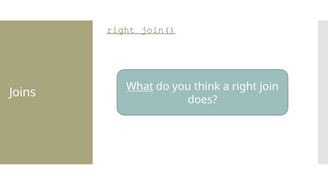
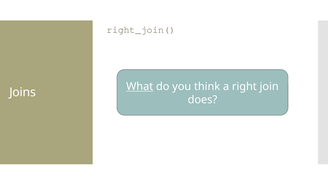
right_join( underline: present -> none (141, 30)
